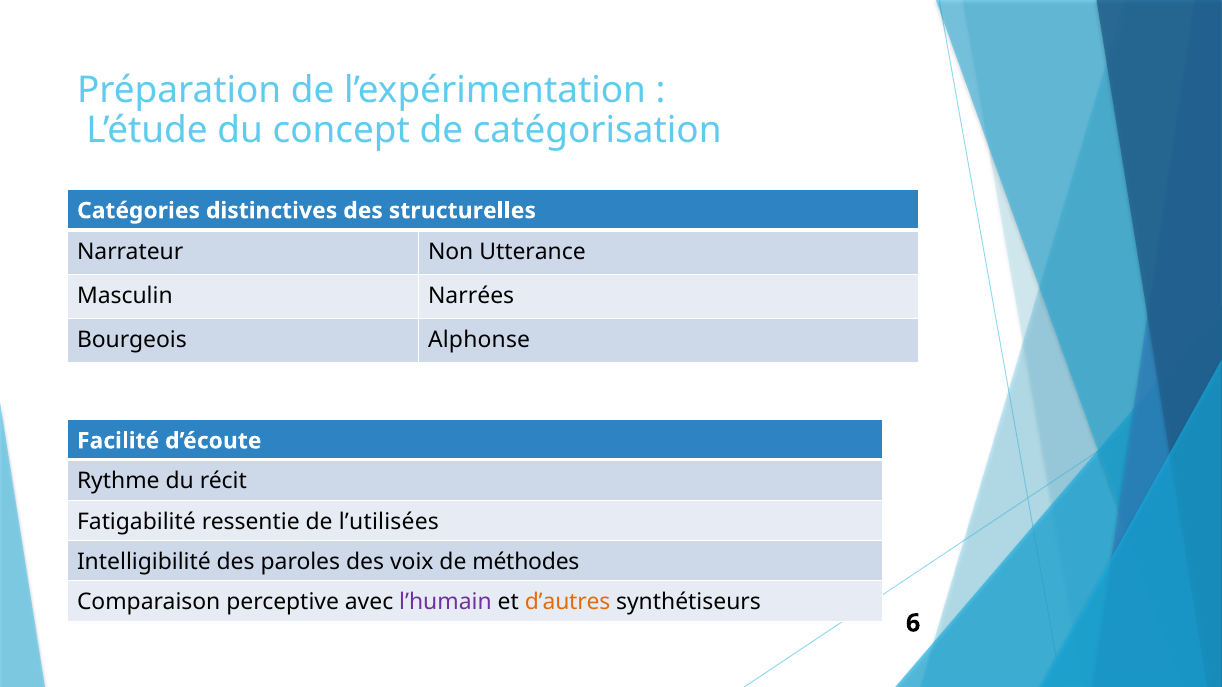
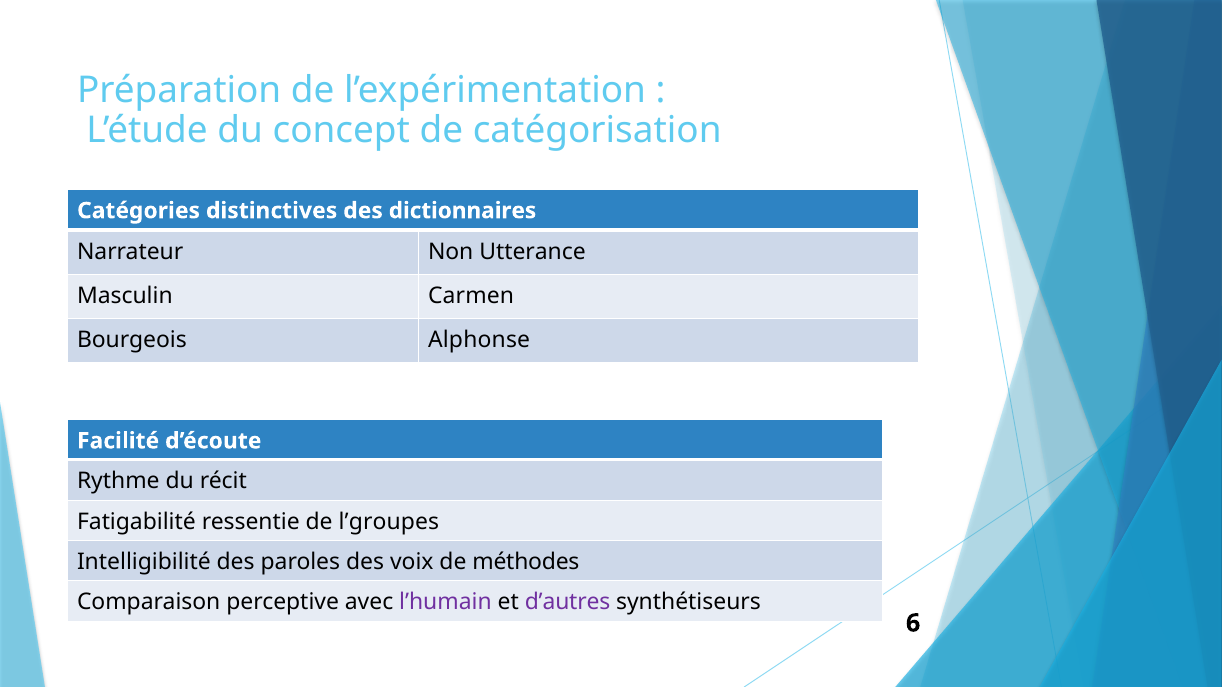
structurelles: structurelles -> dictionnaires (462, 211)
Narrées: Narrées -> Carmen (471, 296)
l’utilisées: l’utilisées -> l’groupes (389, 522)
d’autres colour: orange -> purple (568, 603)
